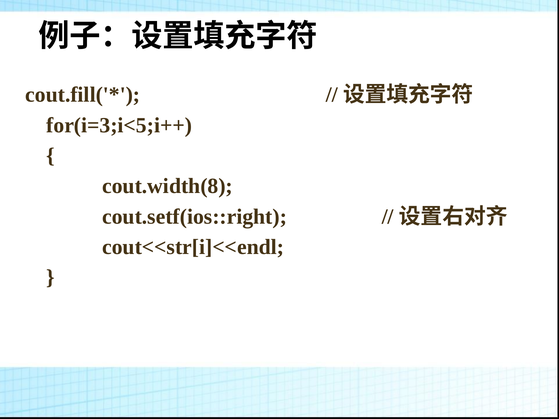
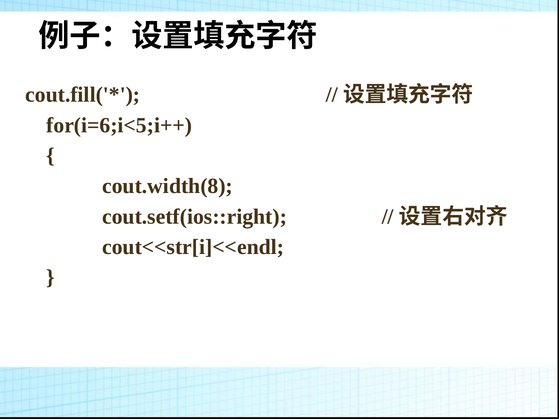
for(i=3;i<5;i++: for(i=3;i<5;i++ -> for(i=6;i<5;i++ (119, 125)
